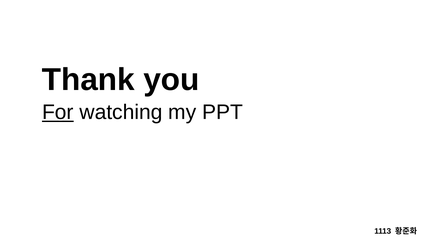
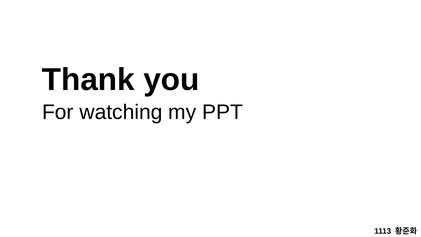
For underline: present -> none (58, 112)
